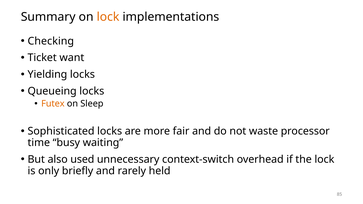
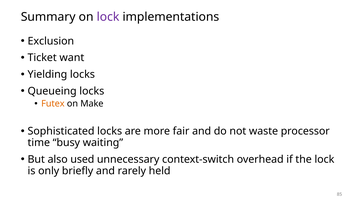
lock colour: orange -> purple (108, 17)
Checking: Checking -> Exclusion (51, 41)
Sleep: Sleep -> Make (92, 104)
